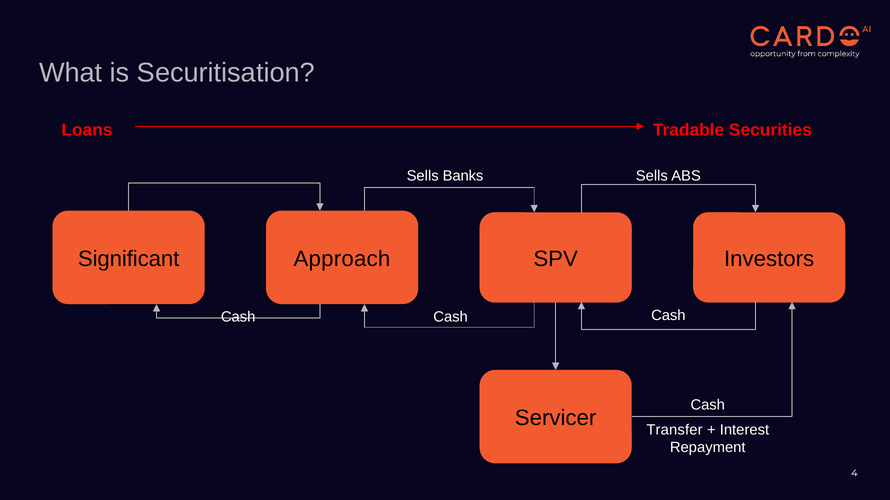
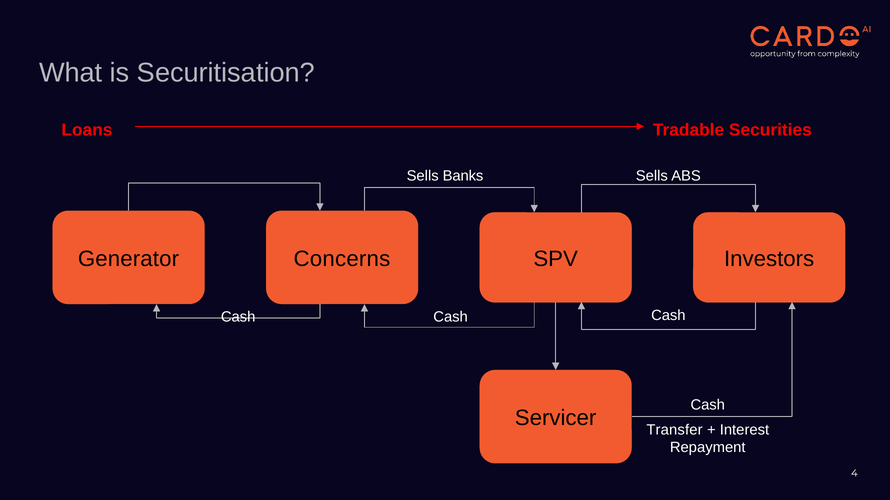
Significant: Significant -> Generator (128, 259)
Approach: Approach -> Concerns (342, 259)
